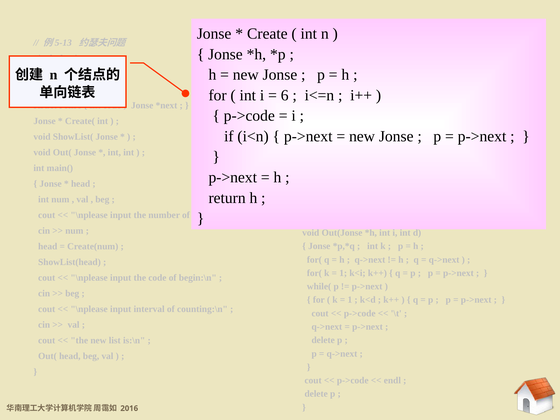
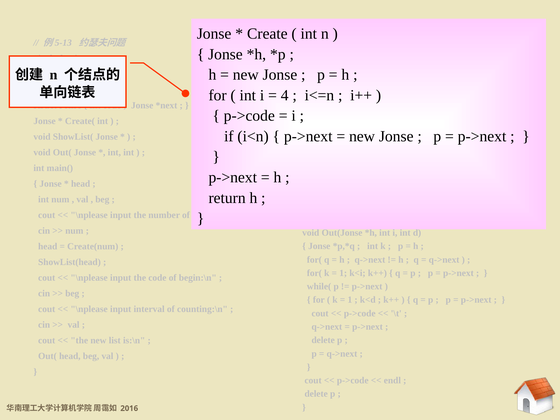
6: 6 -> 4 (285, 95)
